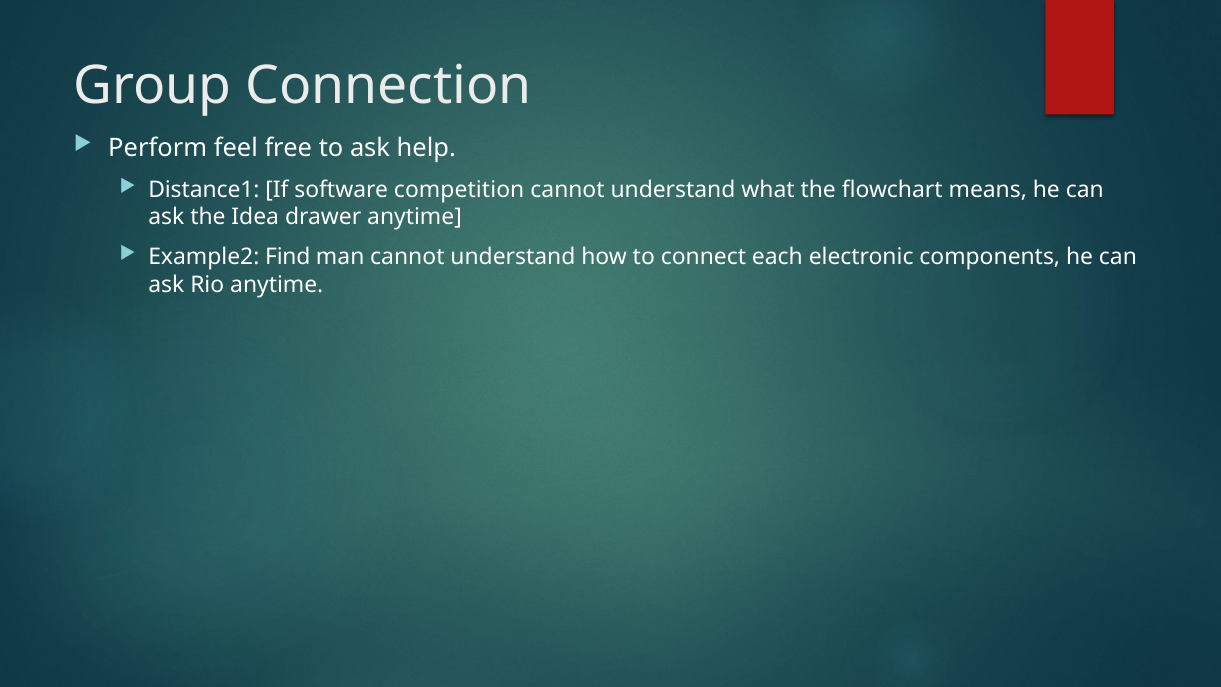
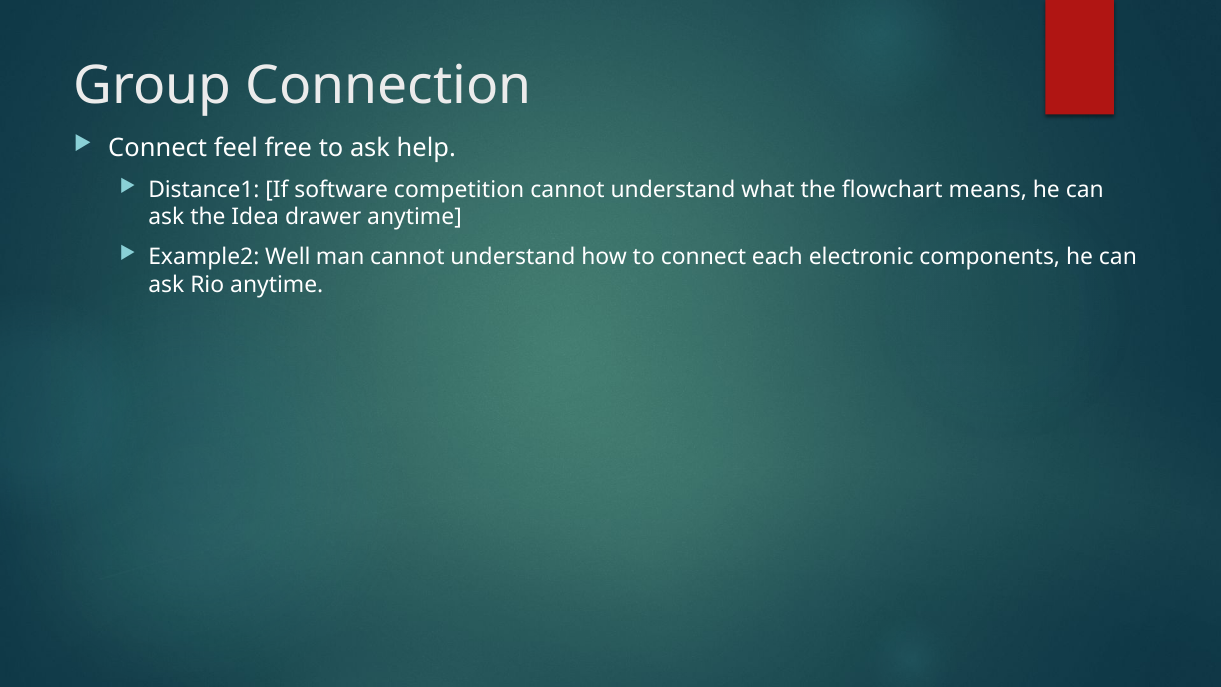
Perform: Perform -> Connect (158, 148)
Find: Find -> Well (288, 257)
